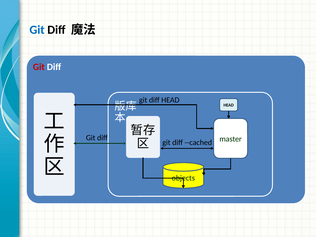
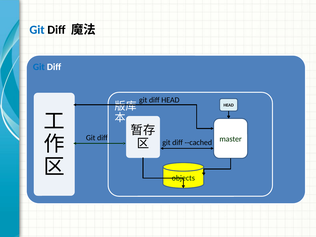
Git colour: red -> blue (39, 67)
